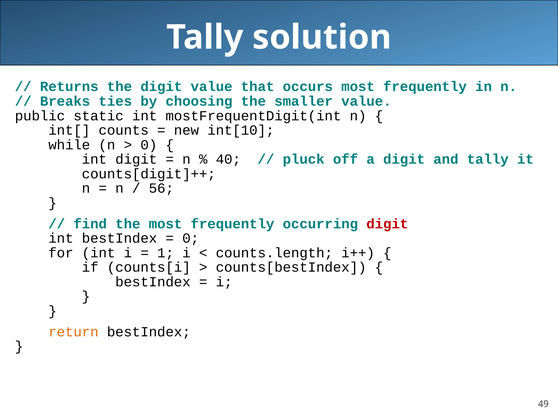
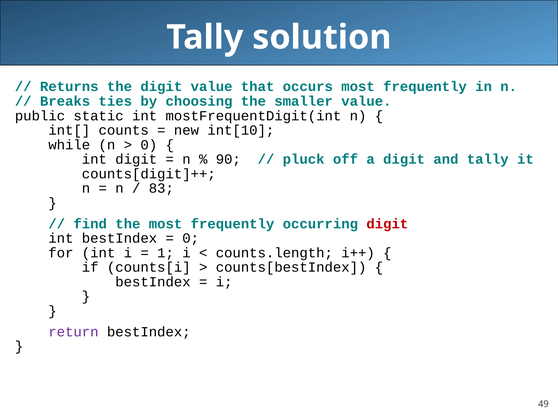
40: 40 -> 90 (228, 159)
56: 56 -> 83 (161, 188)
return colour: orange -> purple (73, 331)
